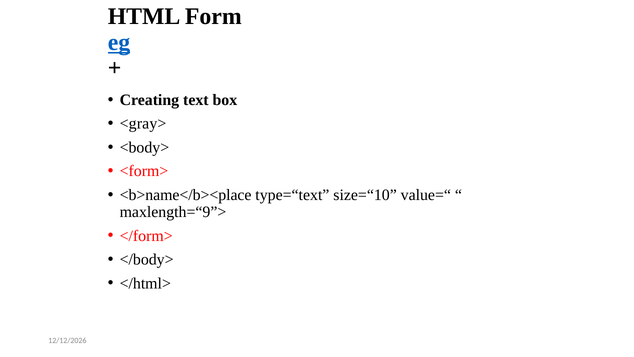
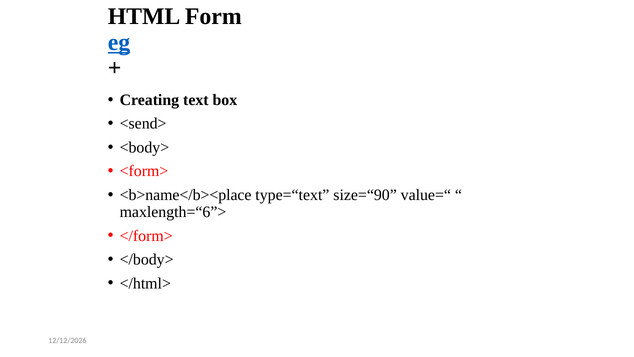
<gray>: <gray> -> <send> (143, 124)
size=“10: size=“10 -> size=“90 (365, 195)
maxlength=“9”>: maxlength=“9”> -> maxlength=“6”> (173, 212)
